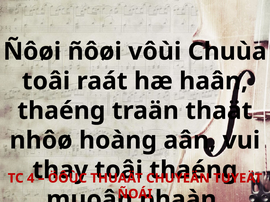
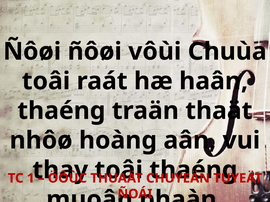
4: 4 -> 1 (31, 179)
